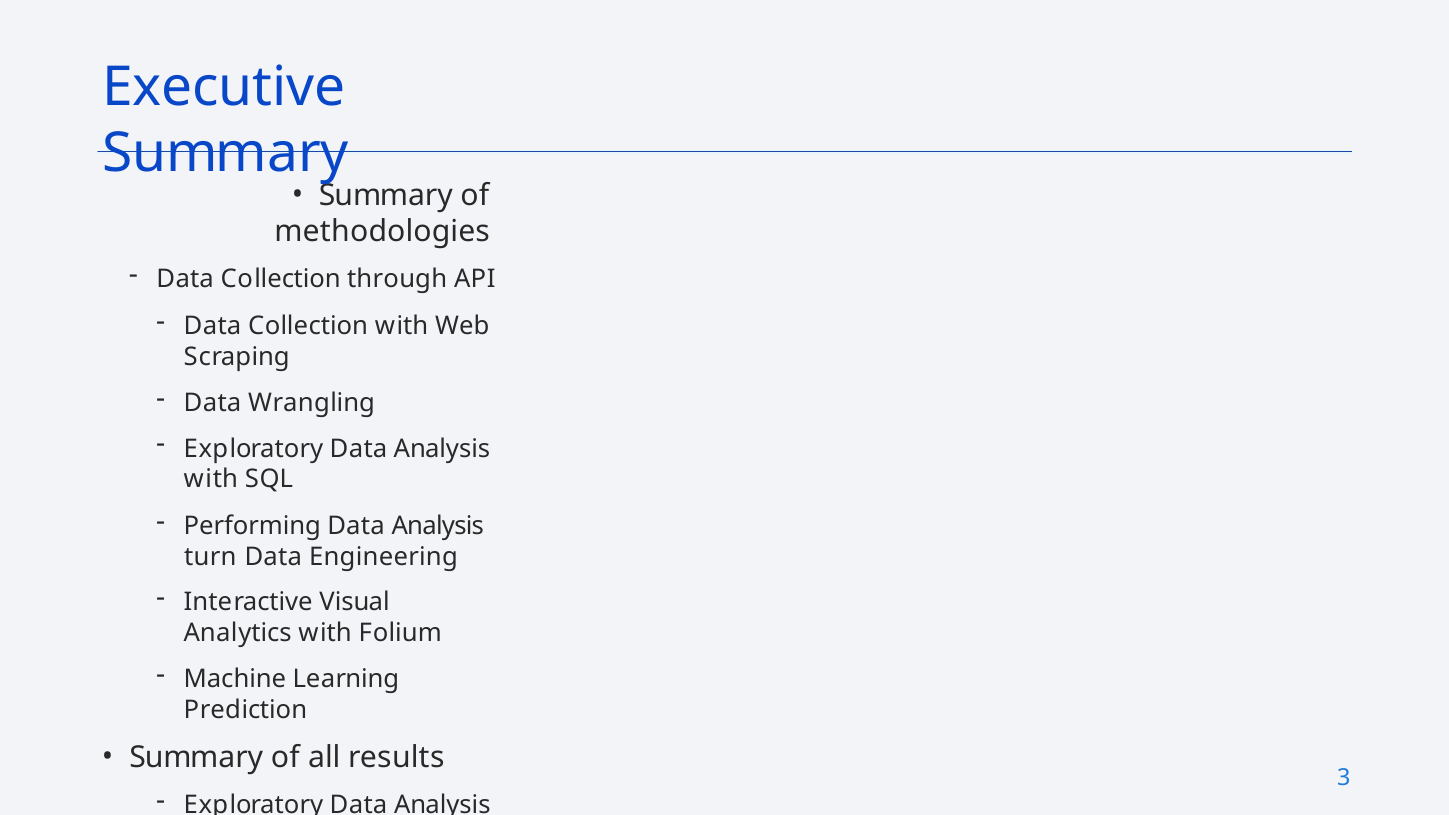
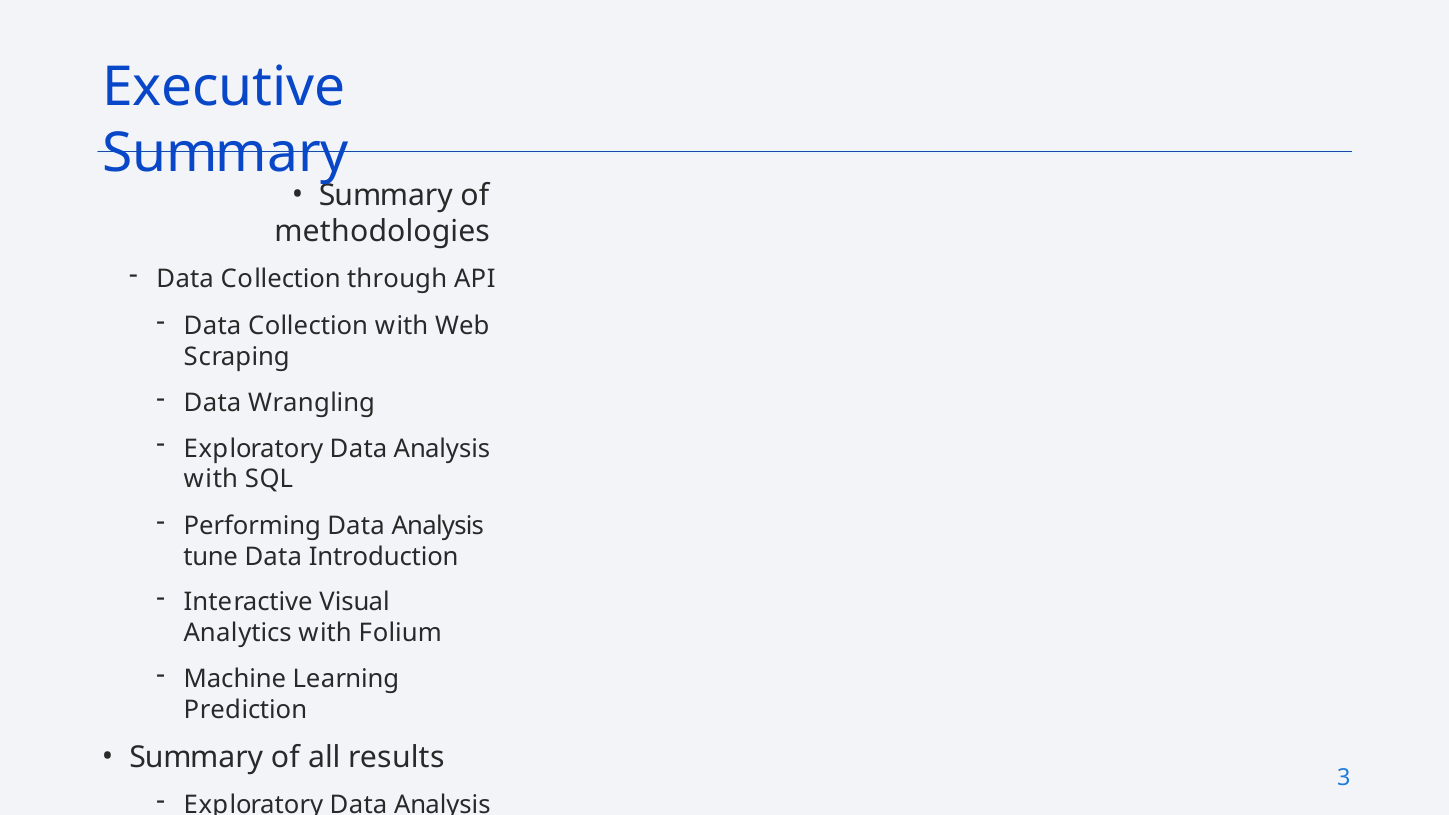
turn: turn -> tune (211, 557)
Engineering: Engineering -> Introduction (384, 557)
